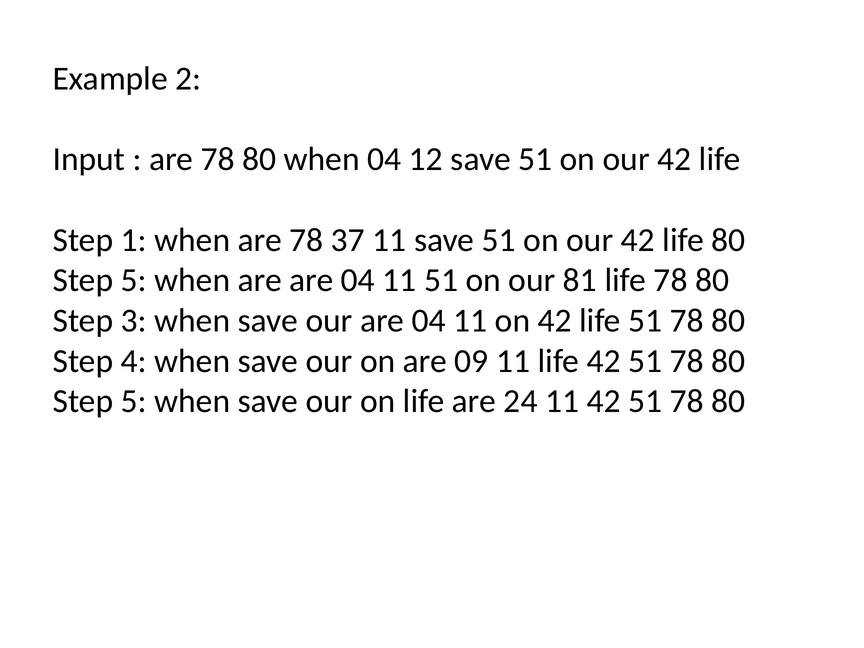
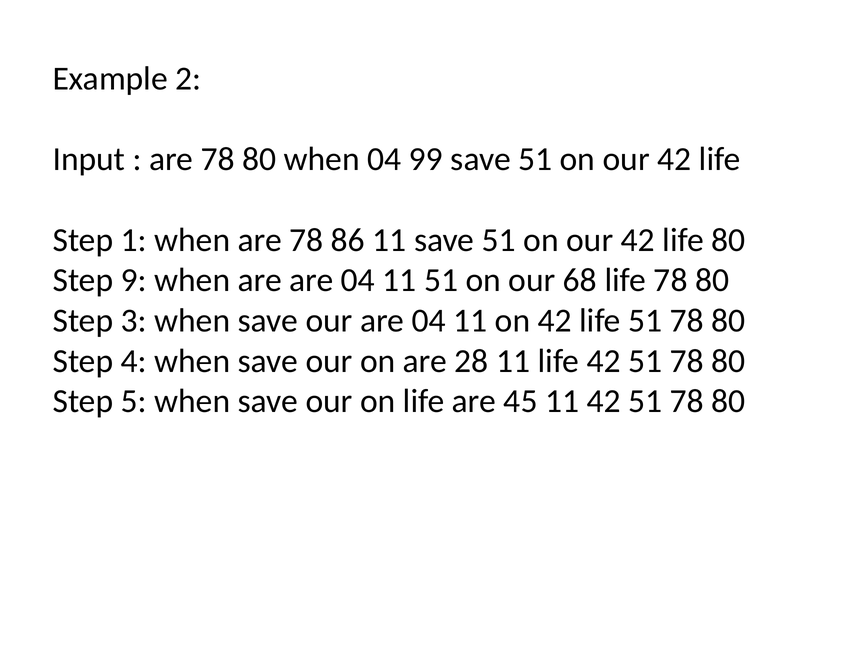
12: 12 -> 99 (426, 159)
37: 37 -> 86 (348, 240)
5: 5 -> 9 (134, 280)
81: 81 -> 68 (580, 280)
09: 09 -> 28 (471, 361)
24: 24 -> 45 (521, 401)
